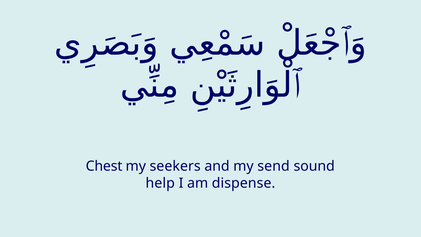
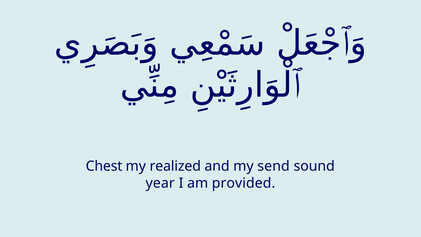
seekers: seekers -> realized (175, 166)
help: help -> year (160, 183)
dispense: dispense -> provided (244, 183)
